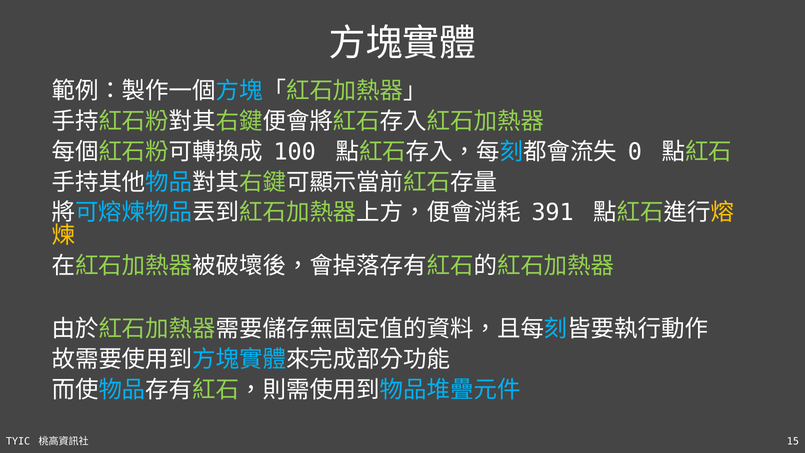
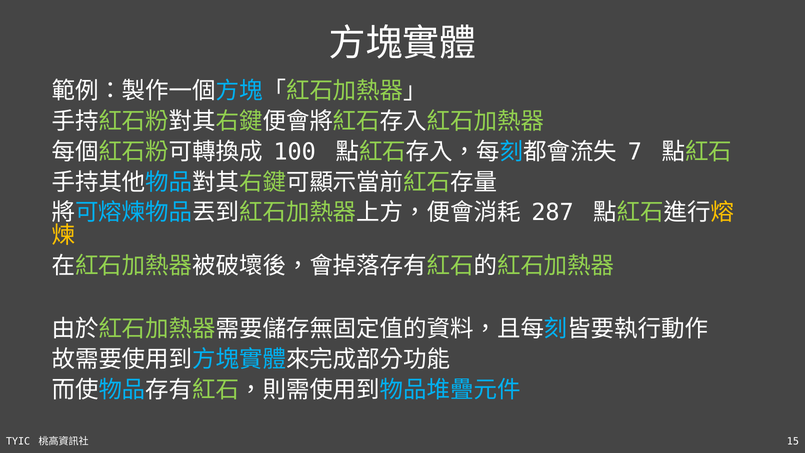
0: 0 -> 7 (635, 152)
391: 391 -> 287 (553, 213)
